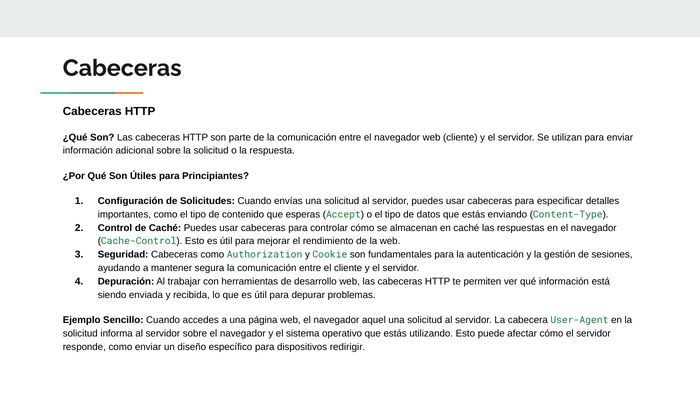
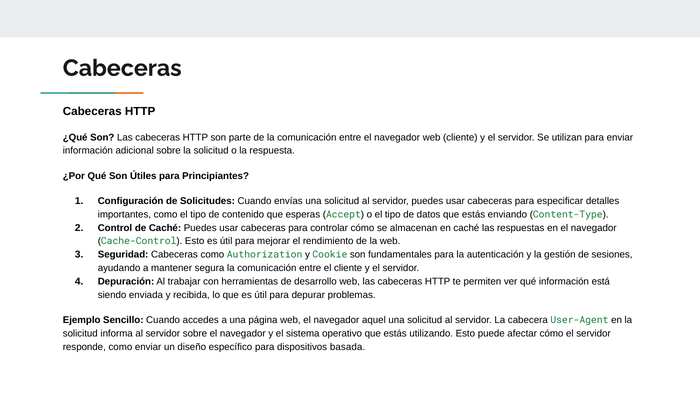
redirigir: redirigir -> basada (348, 347)
